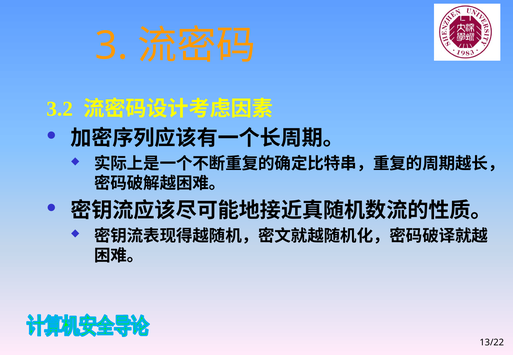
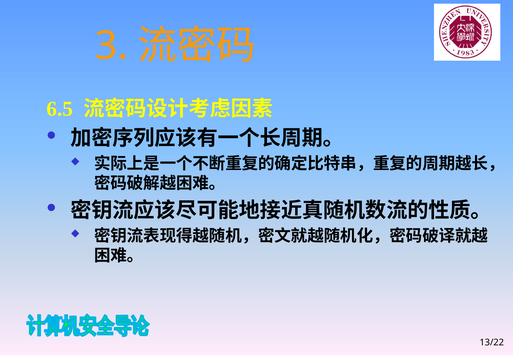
3.2: 3.2 -> 6.5 (60, 109)
